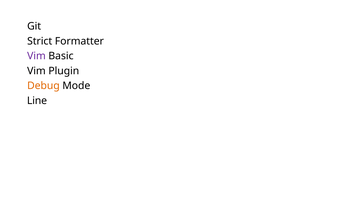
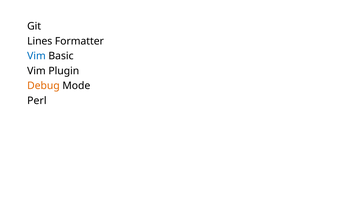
Strict: Strict -> Lines (40, 41)
Vim colour: purple -> blue (36, 56)
Line: Line -> Perl (37, 101)
